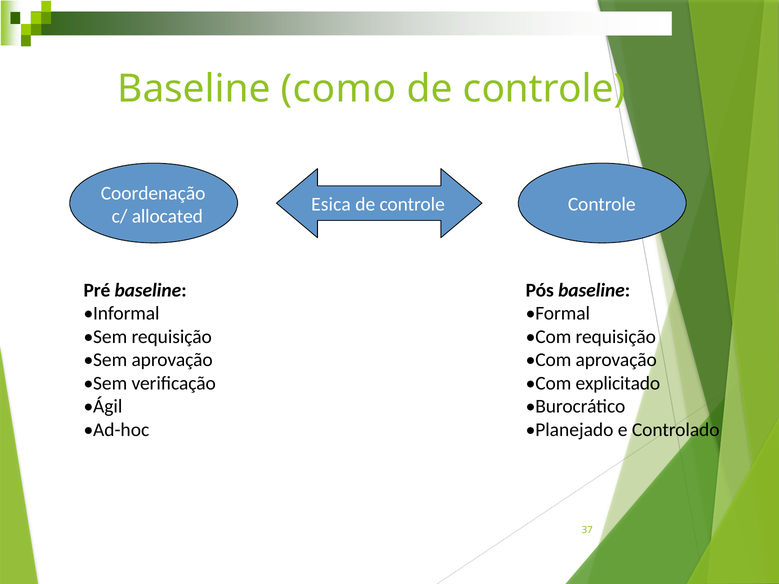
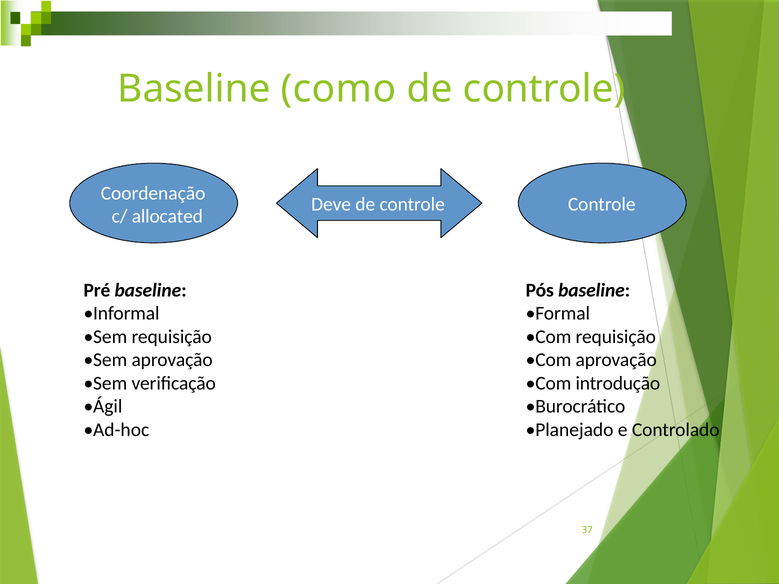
Esica: Esica -> Deve (331, 205)
explicitado: explicitado -> introdução (618, 383)
